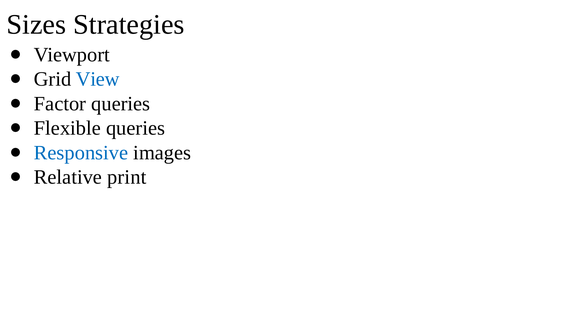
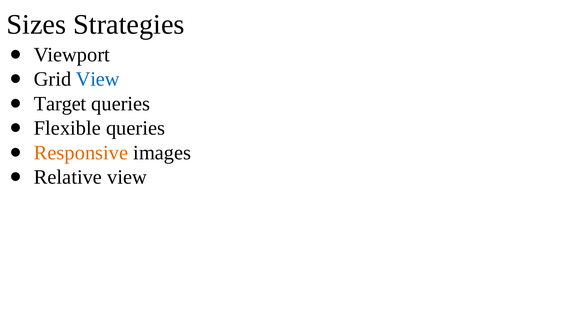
Factor: Factor -> Target (60, 104)
Responsive colour: blue -> orange (81, 153)
Relative print: print -> view (127, 177)
